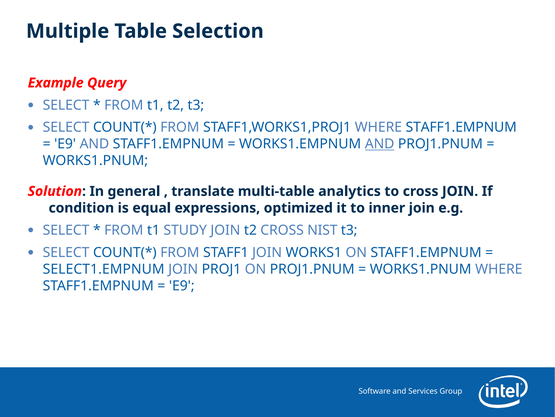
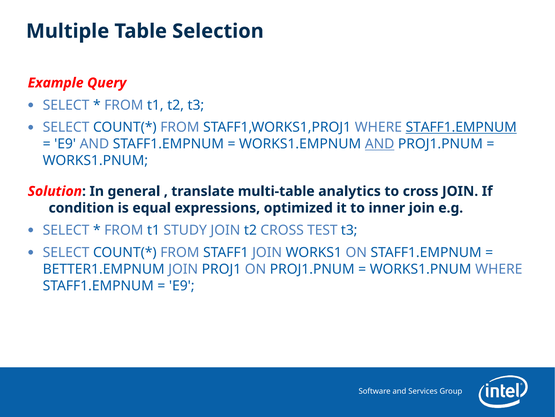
STAFF1.EMPNUM underline: none -> present (461, 127)
NIST: NIST -> TEST (322, 230)
SELECT1.EMPNUM: SELECT1.EMPNUM -> BETTER1.EMPNUM (104, 269)
